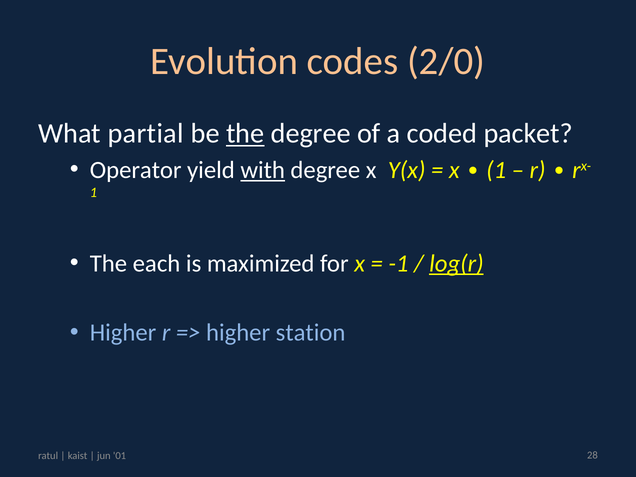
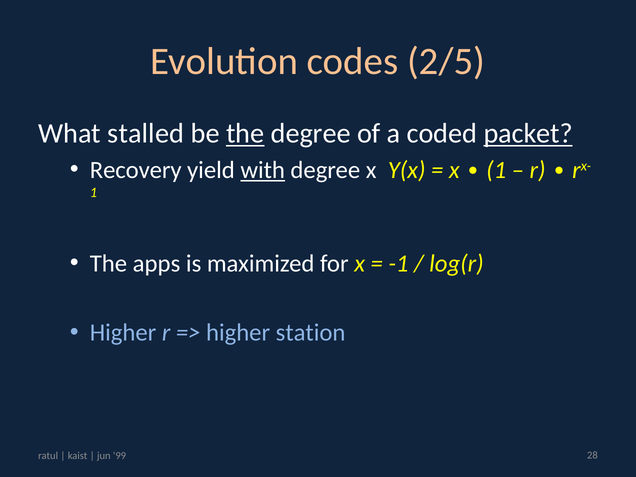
2/0: 2/0 -> 2/5 (446, 62)
partial: partial -> stalled (146, 133)
packet underline: none -> present (528, 133)
Operator: Operator -> Recovery (136, 170)
each: each -> apps (156, 264)
log(r underline: present -> none (456, 264)
01: 01 -> 99 (120, 456)
